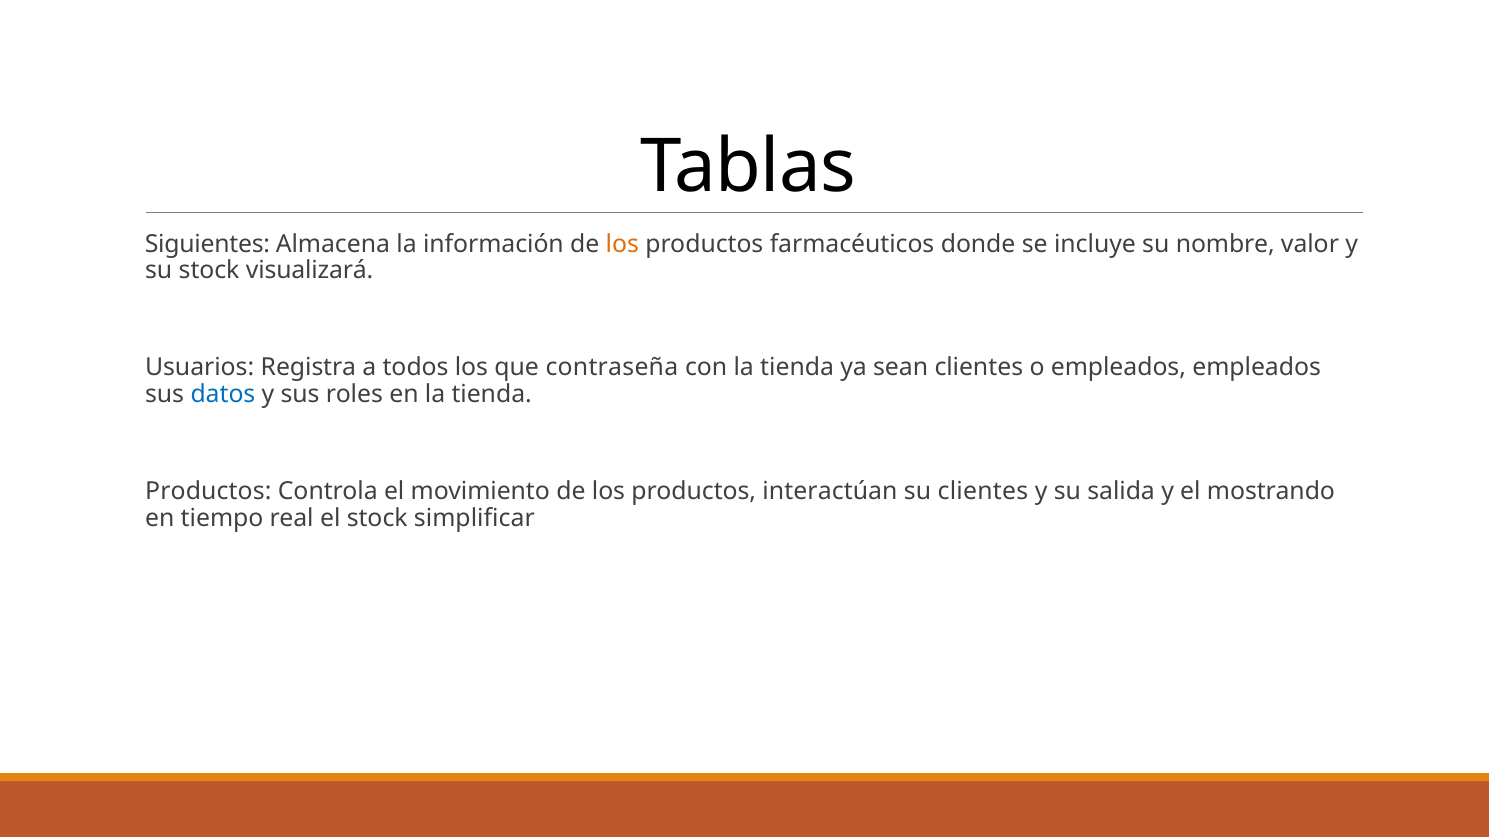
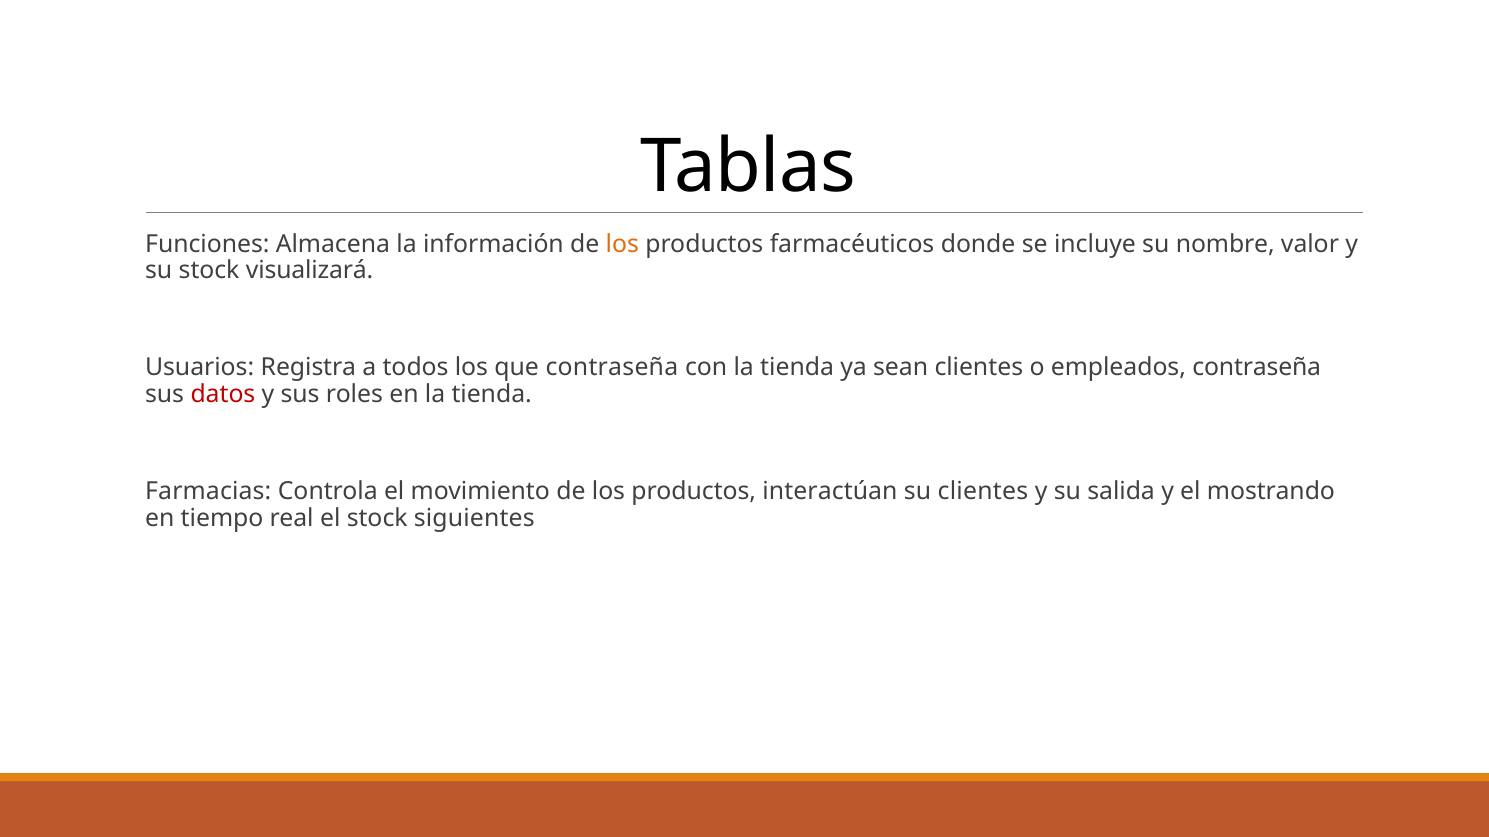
Siguientes: Siguientes -> Funciones (207, 244)
empleados empleados: empleados -> contraseña (1257, 368)
datos colour: blue -> red (223, 395)
Productos: Productos -> Farmacias (208, 491)
simplificar: simplificar -> siguientes (474, 518)
